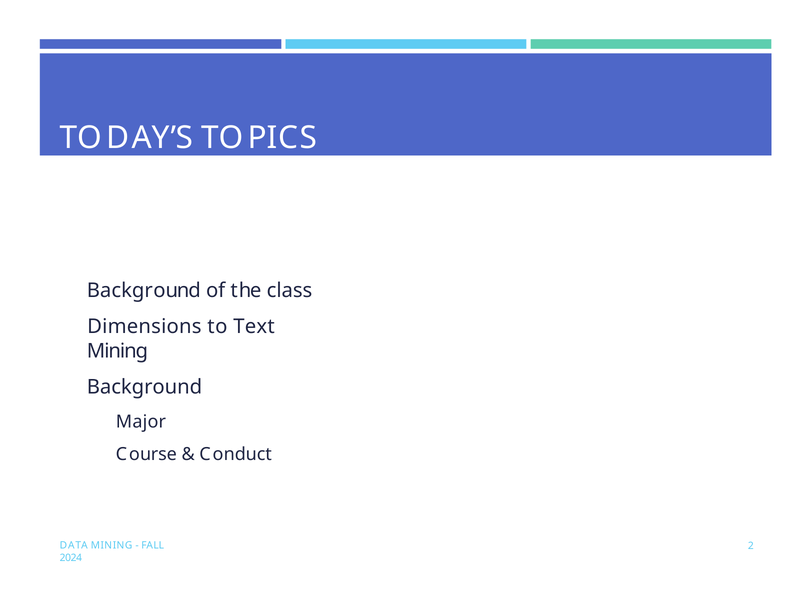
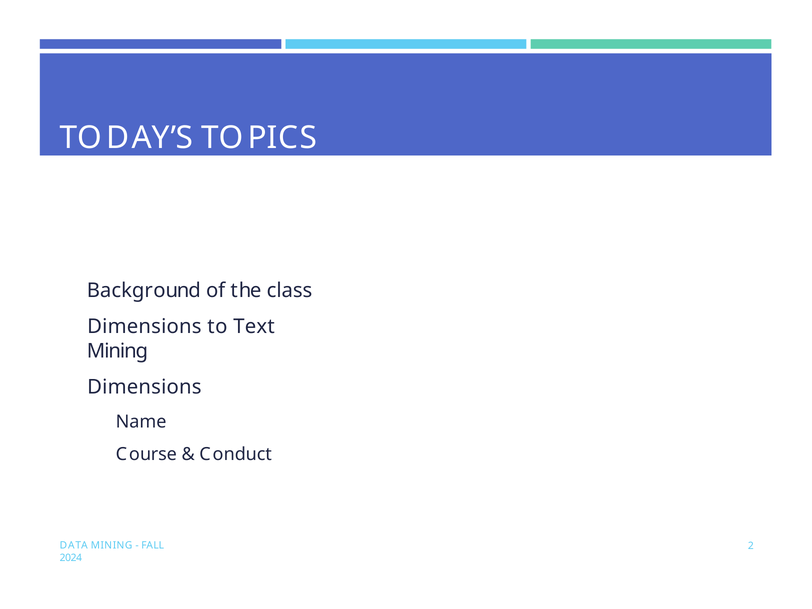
Background: Background -> Dimensions (144, 387)
Major: Major -> Name (141, 422)
